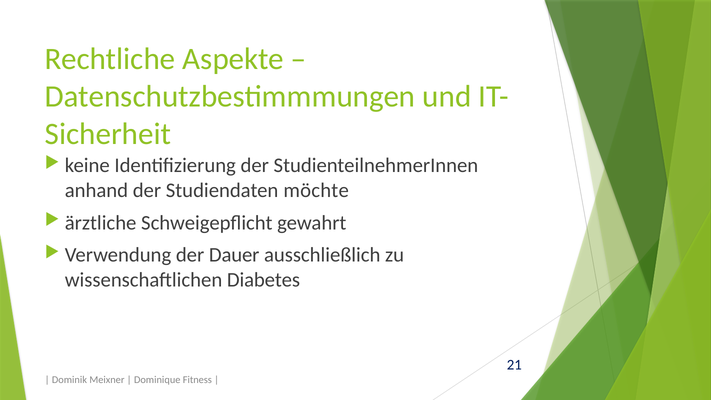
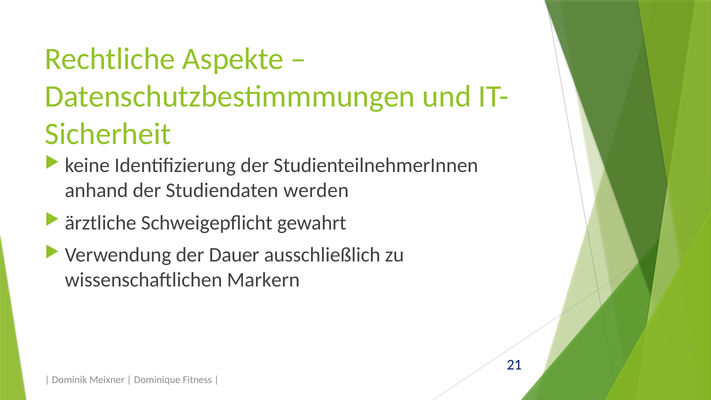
möchte: möchte -> werden (316, 190)
Diabetes: Diabetes -> Markern (263, 280)
